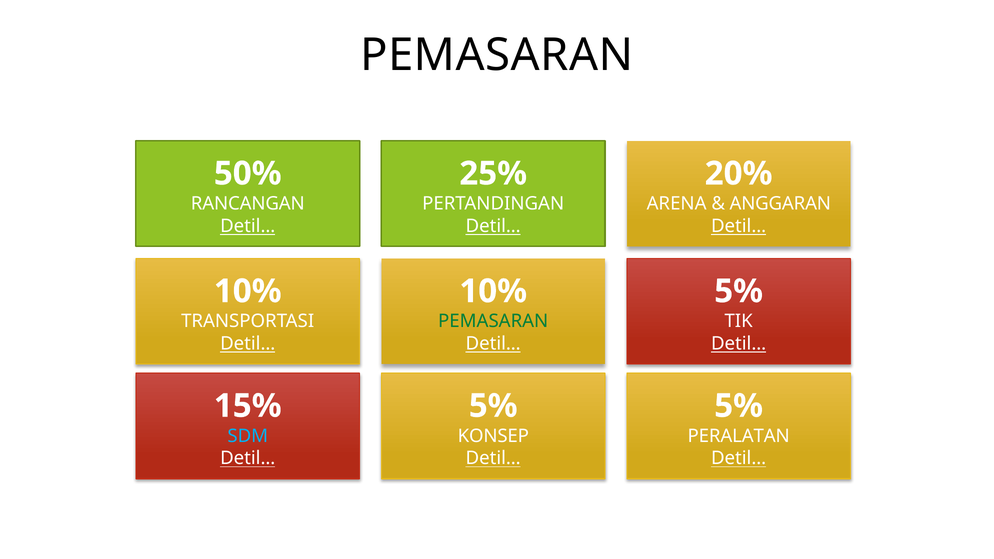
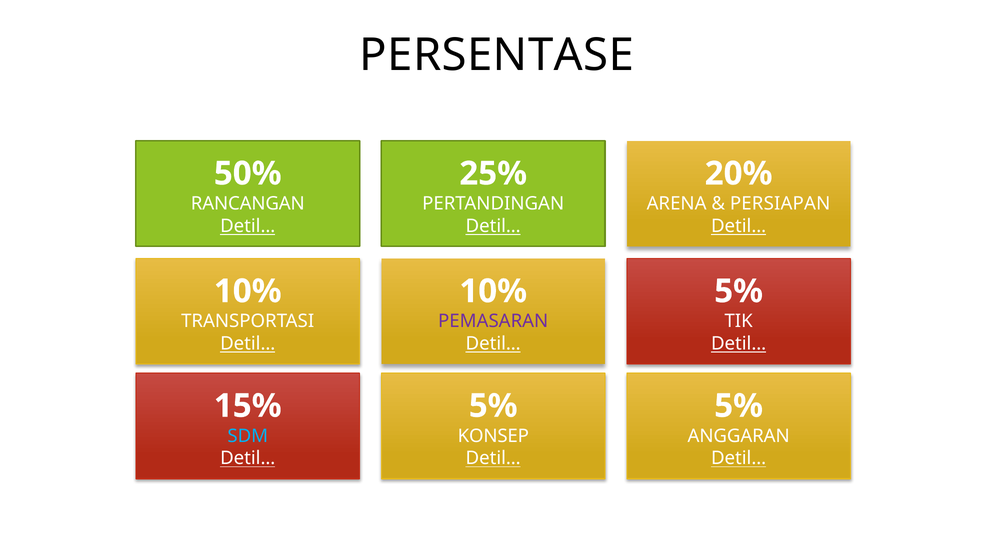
PEMASARAN: PEMASARAN -> PERSENTASE (497, 55)
ANGGARAN: ANGGARAN -> PERSIAPAN (780, 204)
PEMASARAN colour: green -> purple (493, 321)
PERALATAN: PERALATAN -> ANGGARAN (739, 436)
